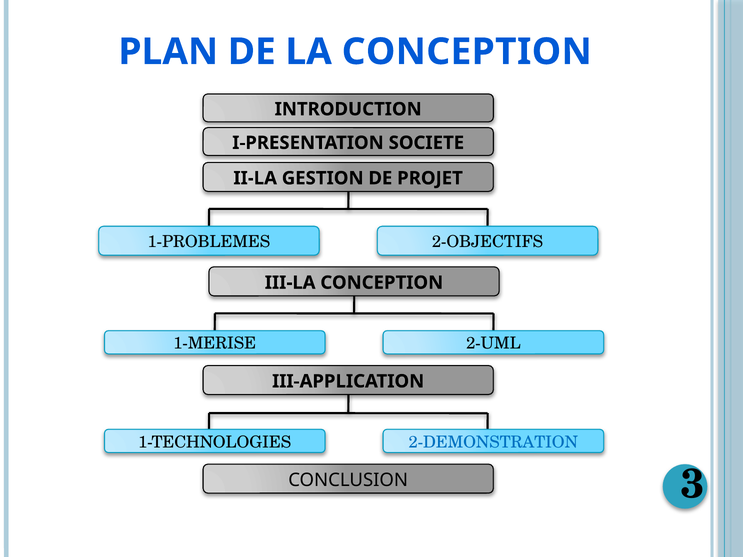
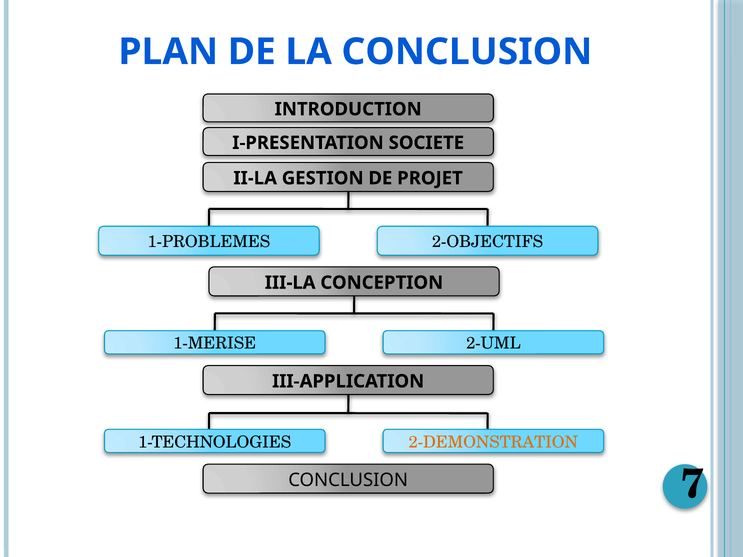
CONCEPTION: CONCEPTION -> CONCLUSION (467, 52)
2-DEMONSTRATION colour: blue -> orange (493, 442)
3: 3 -> 7 (693, 484)
